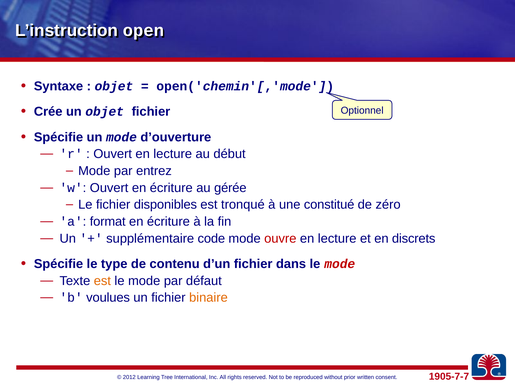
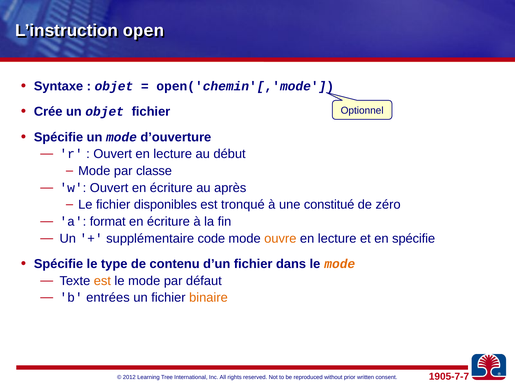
entrez: entrez -> classe (154, 171)
gérée: gérée -> après (230, 188)
ouvre colour: red -> orange (280, 239)
en discrets: discrets -> spécifie (414, 239)
mode colour: red -> orange (340, 264)
voulues: voulues -> entrées (108, 298)
